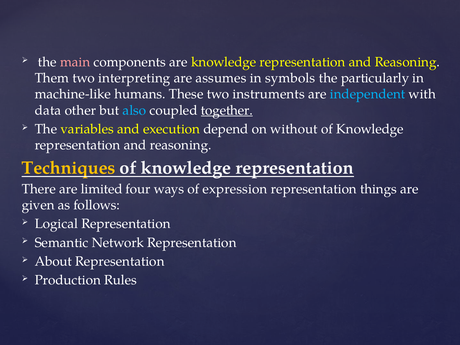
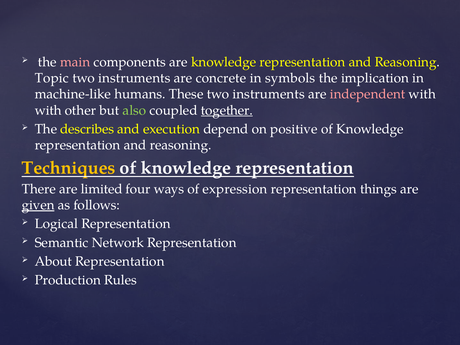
Them: Them -> Topic (52, 78)
interpreting: interpreting -> instruments (134, 78)
assumes: assumes -> concrete (221, 78)
particularly: particularly -> implication (375, 78)
independent colour: light blue -> pink (368, 94)
data: data -> with (48, 110)
also colour: light blue -> light green (134, 110)
variables: variables -> describes (87, 129)
without: without -> positive (294, 129)
given underline: none -> present (38, 205)
